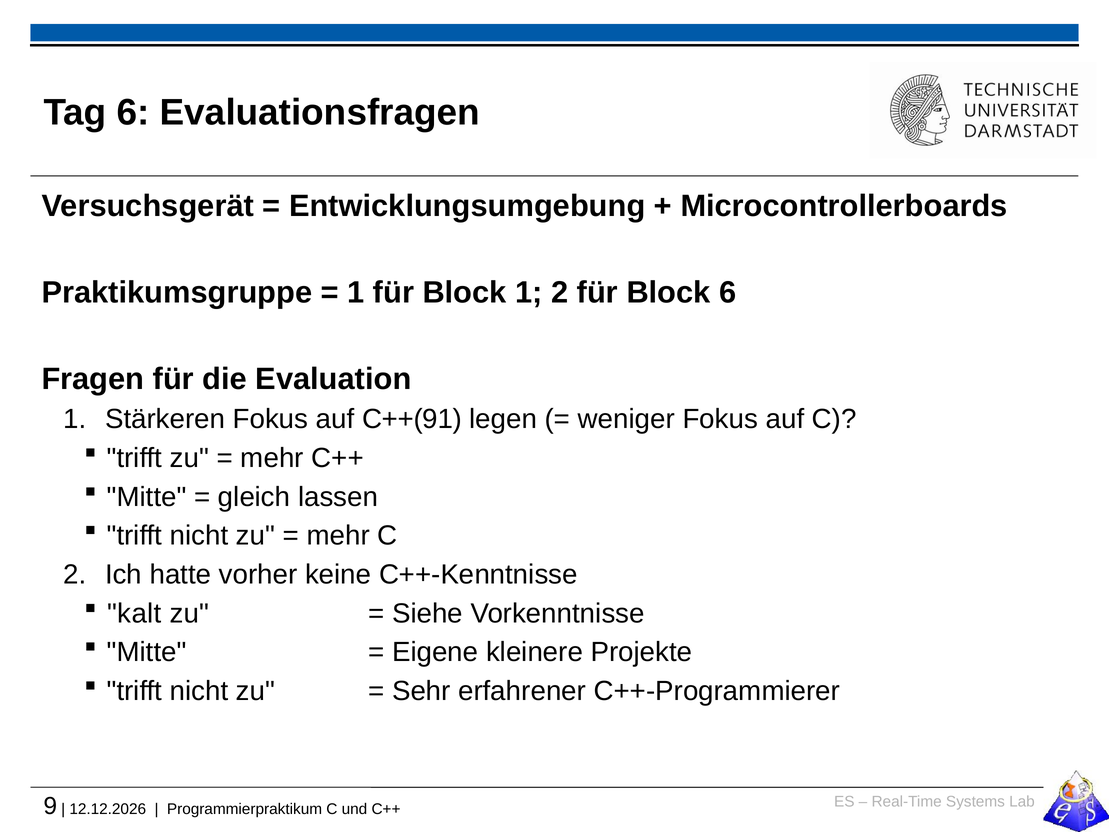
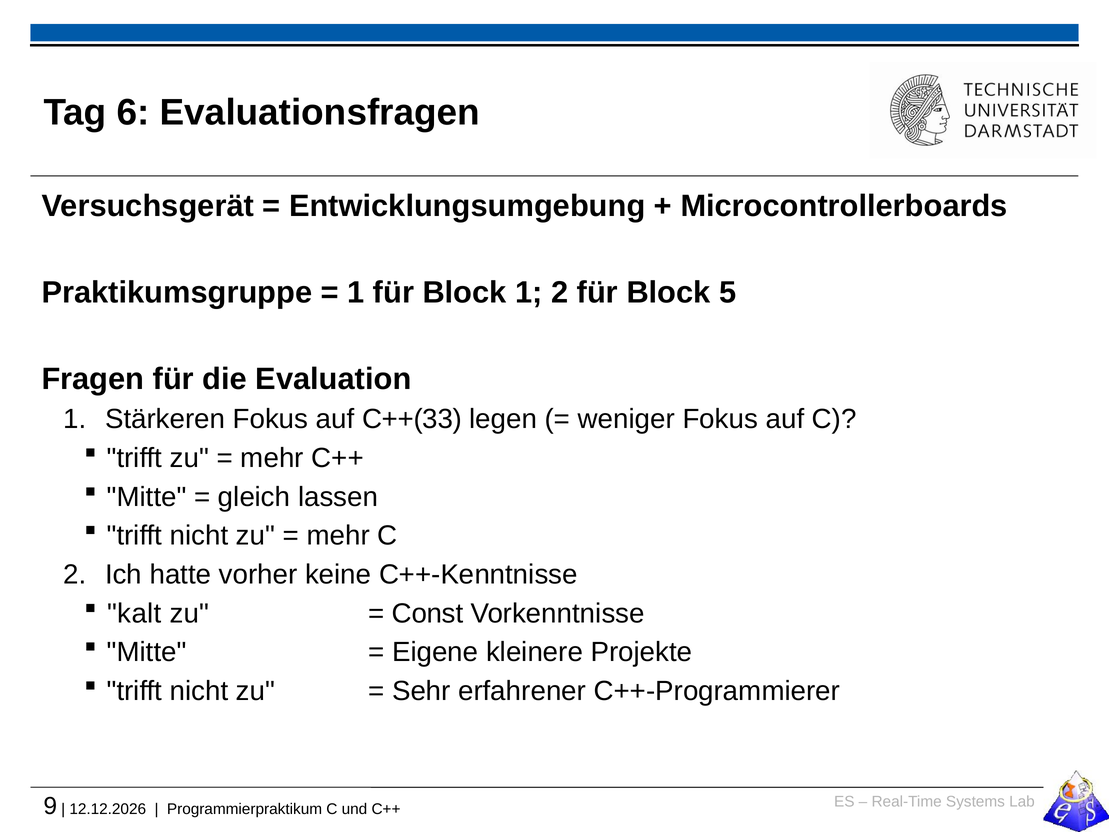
Block 6: 6 -> 5 (728, 292)
C++(91: C++(91 -> C++(33 (412, 419)
Siehe: Siehe -> Const (428, 613)
